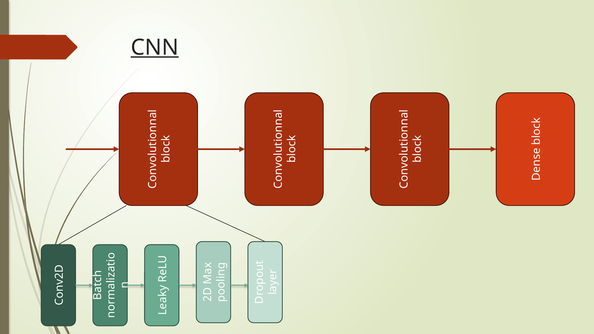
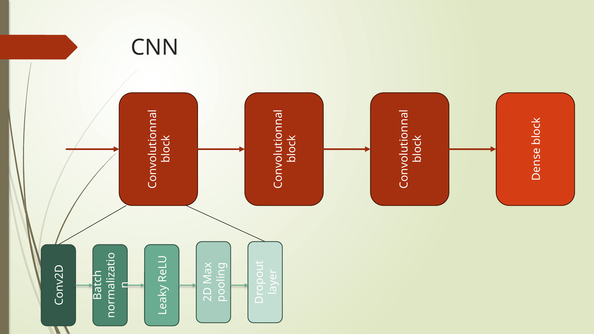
CNN underline: present -> none (155, 48)
